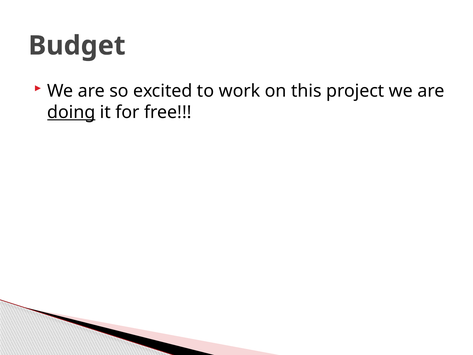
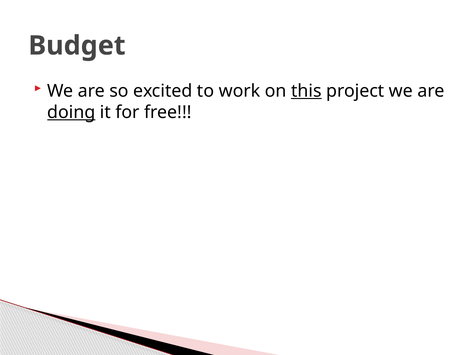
this underline: none -> present (306, 91)
